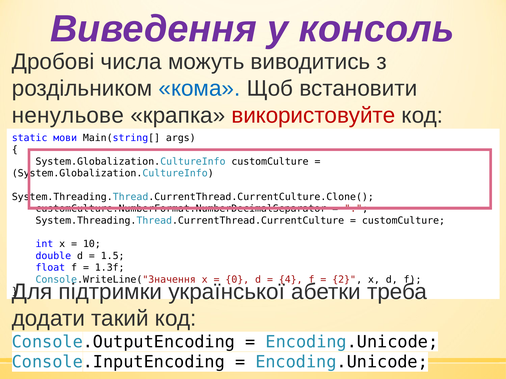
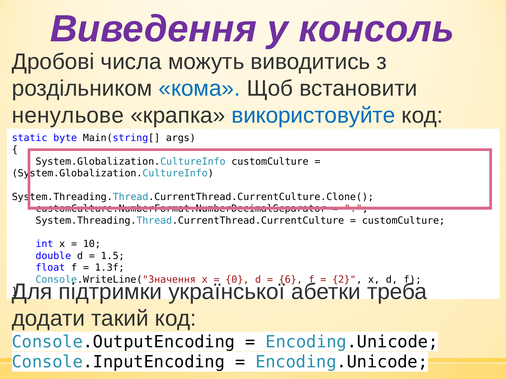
використовуйте colour: red -> blue (313, 116)
мови: мови -> byte (65, 138)
4: 4 -> 6 (291, 280)
